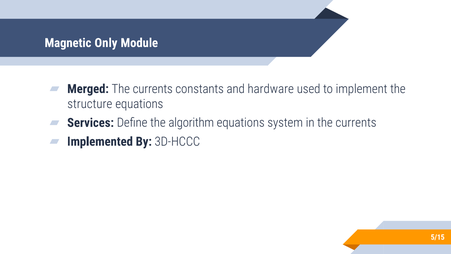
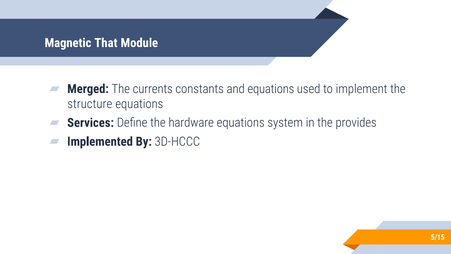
Only: Only -> That (106, 43)
and hardware: hardware -> equations (271, 89)
algorithm: algorithm -> hardware (191, 123)
in the currents: currents -> provides (356, 123)
